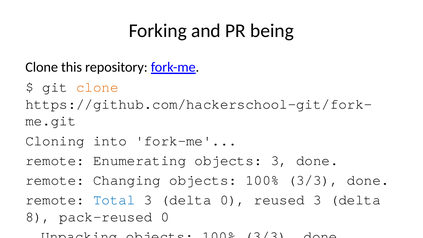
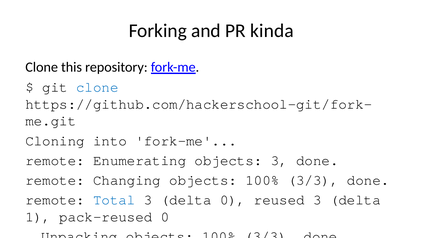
being: being -> kinda (272, 31)
clone colour: orange -> blue (97, 87)
8: 8 -> 1 (38, 217)
